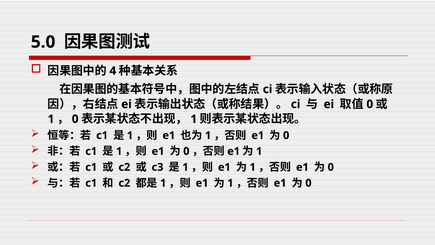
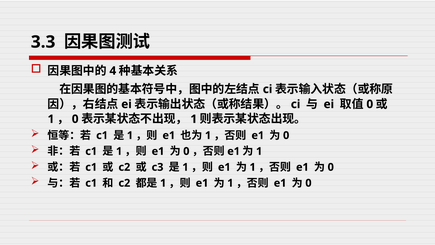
5.0: 5.0 -> 3.3 (43, 42)
